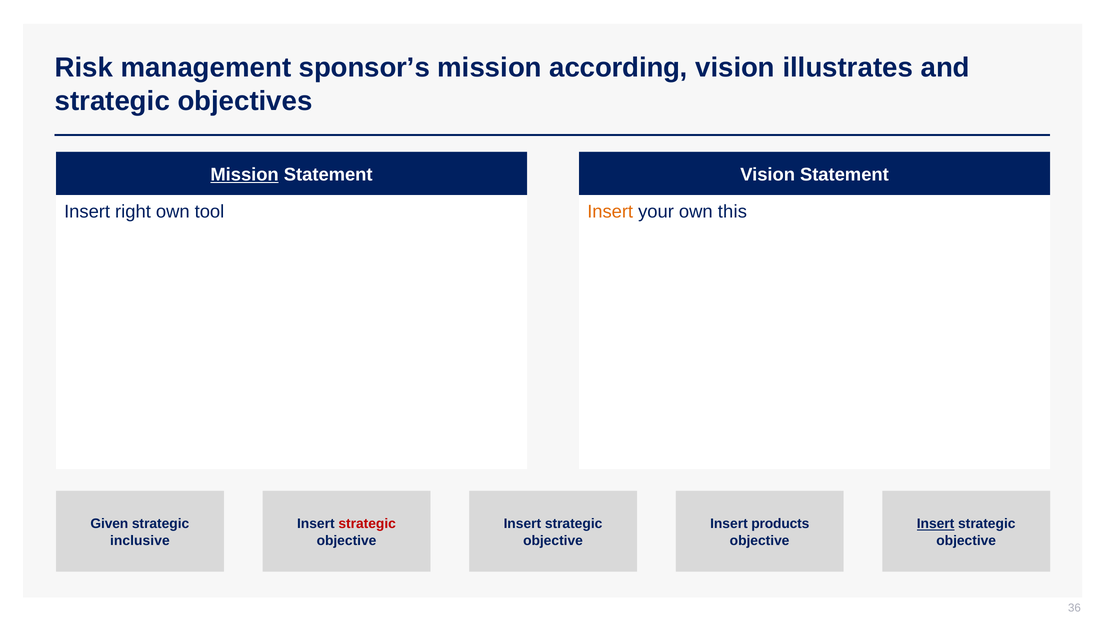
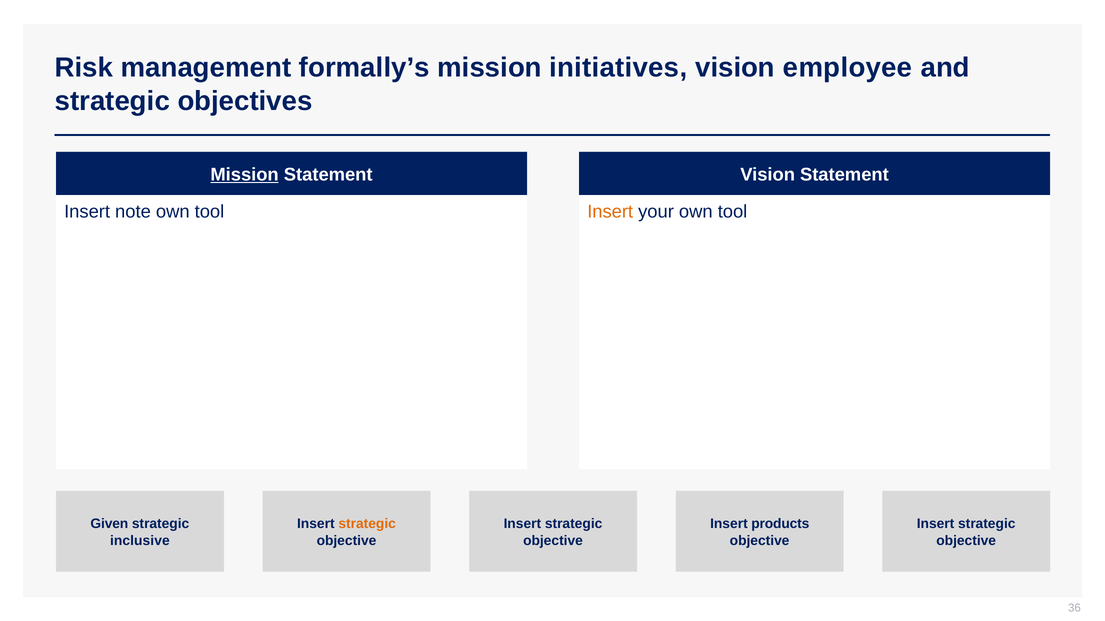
sponsor’s: sponsor’s -> formally’s (364, 68)
according: according -> initiatives (618, 68)
illustrates: illustrates -> employee (848, 68)
right: right -> note (133, 212)
your own this: this -> tool (733, 212)
strategic colour: red -> orange (367, 524)
Insert underline: present -> none (936, 524)
